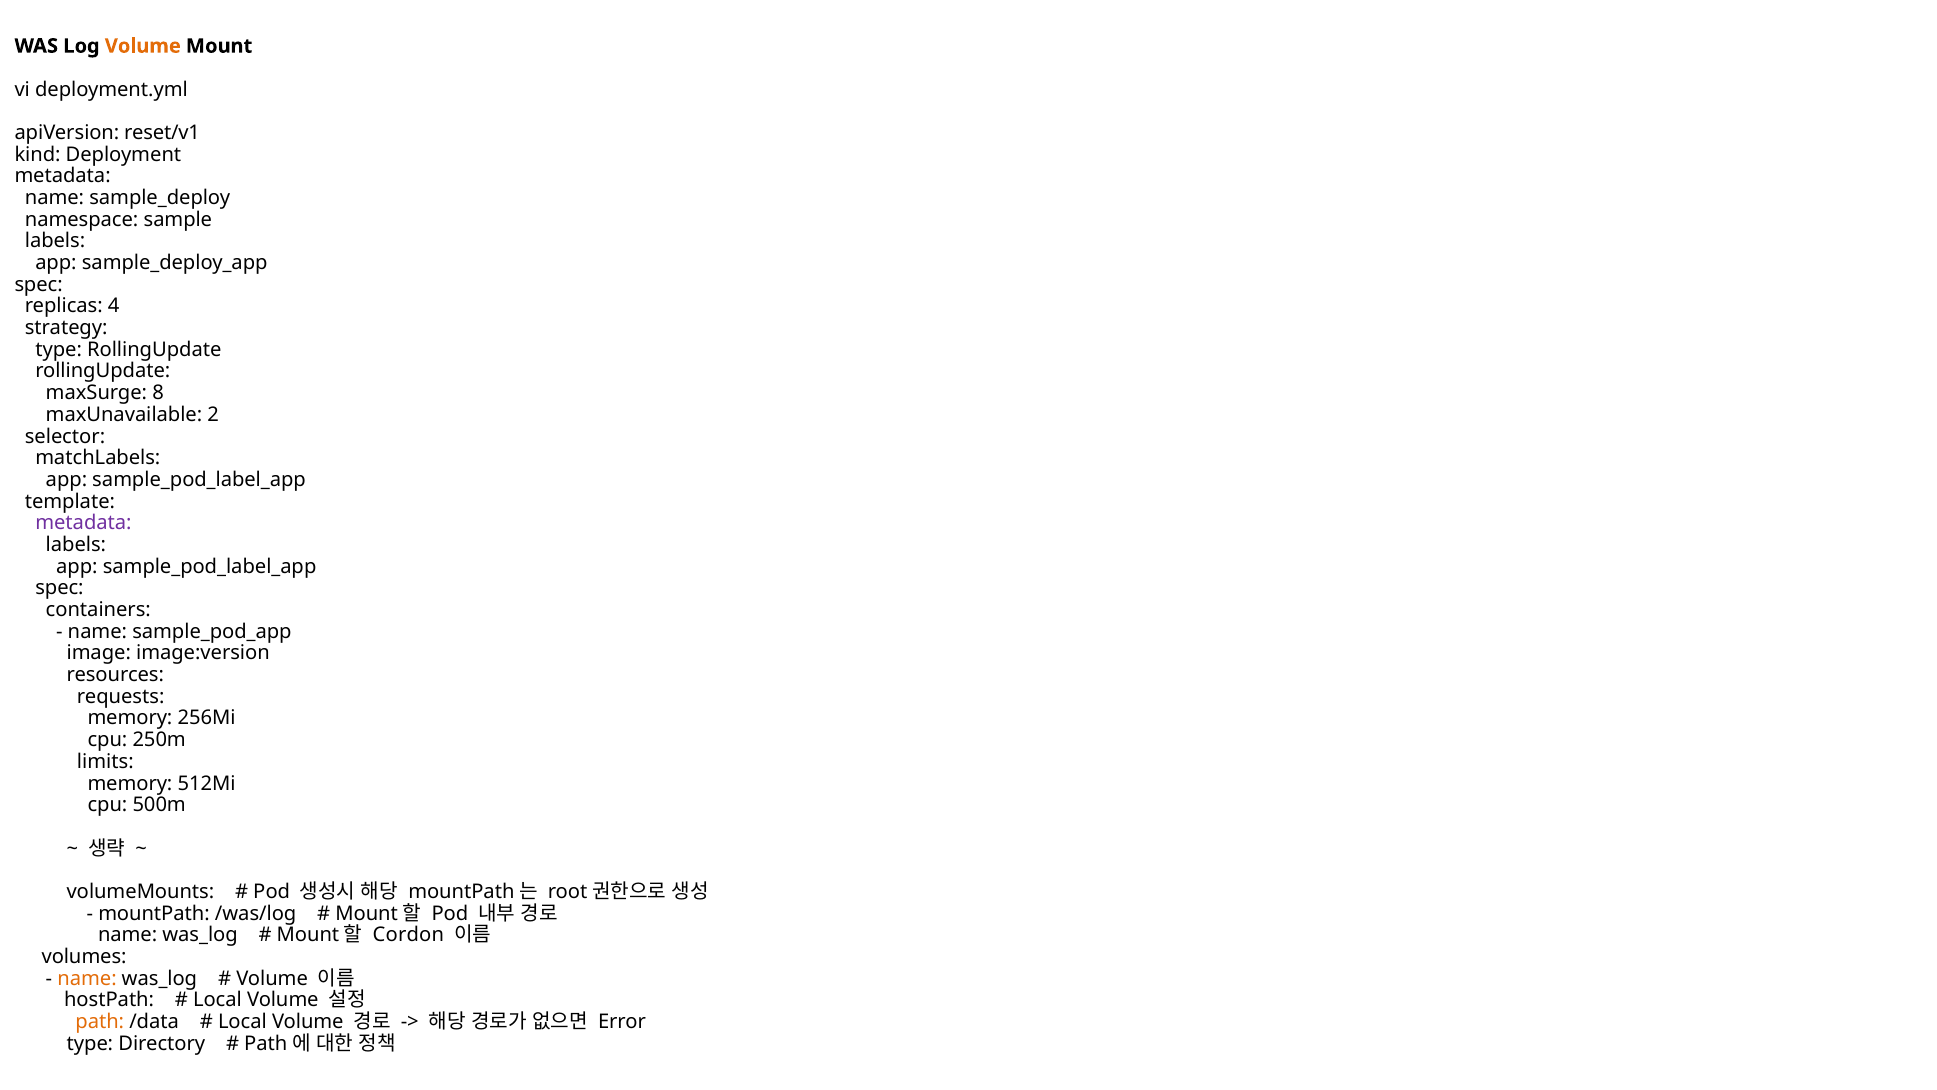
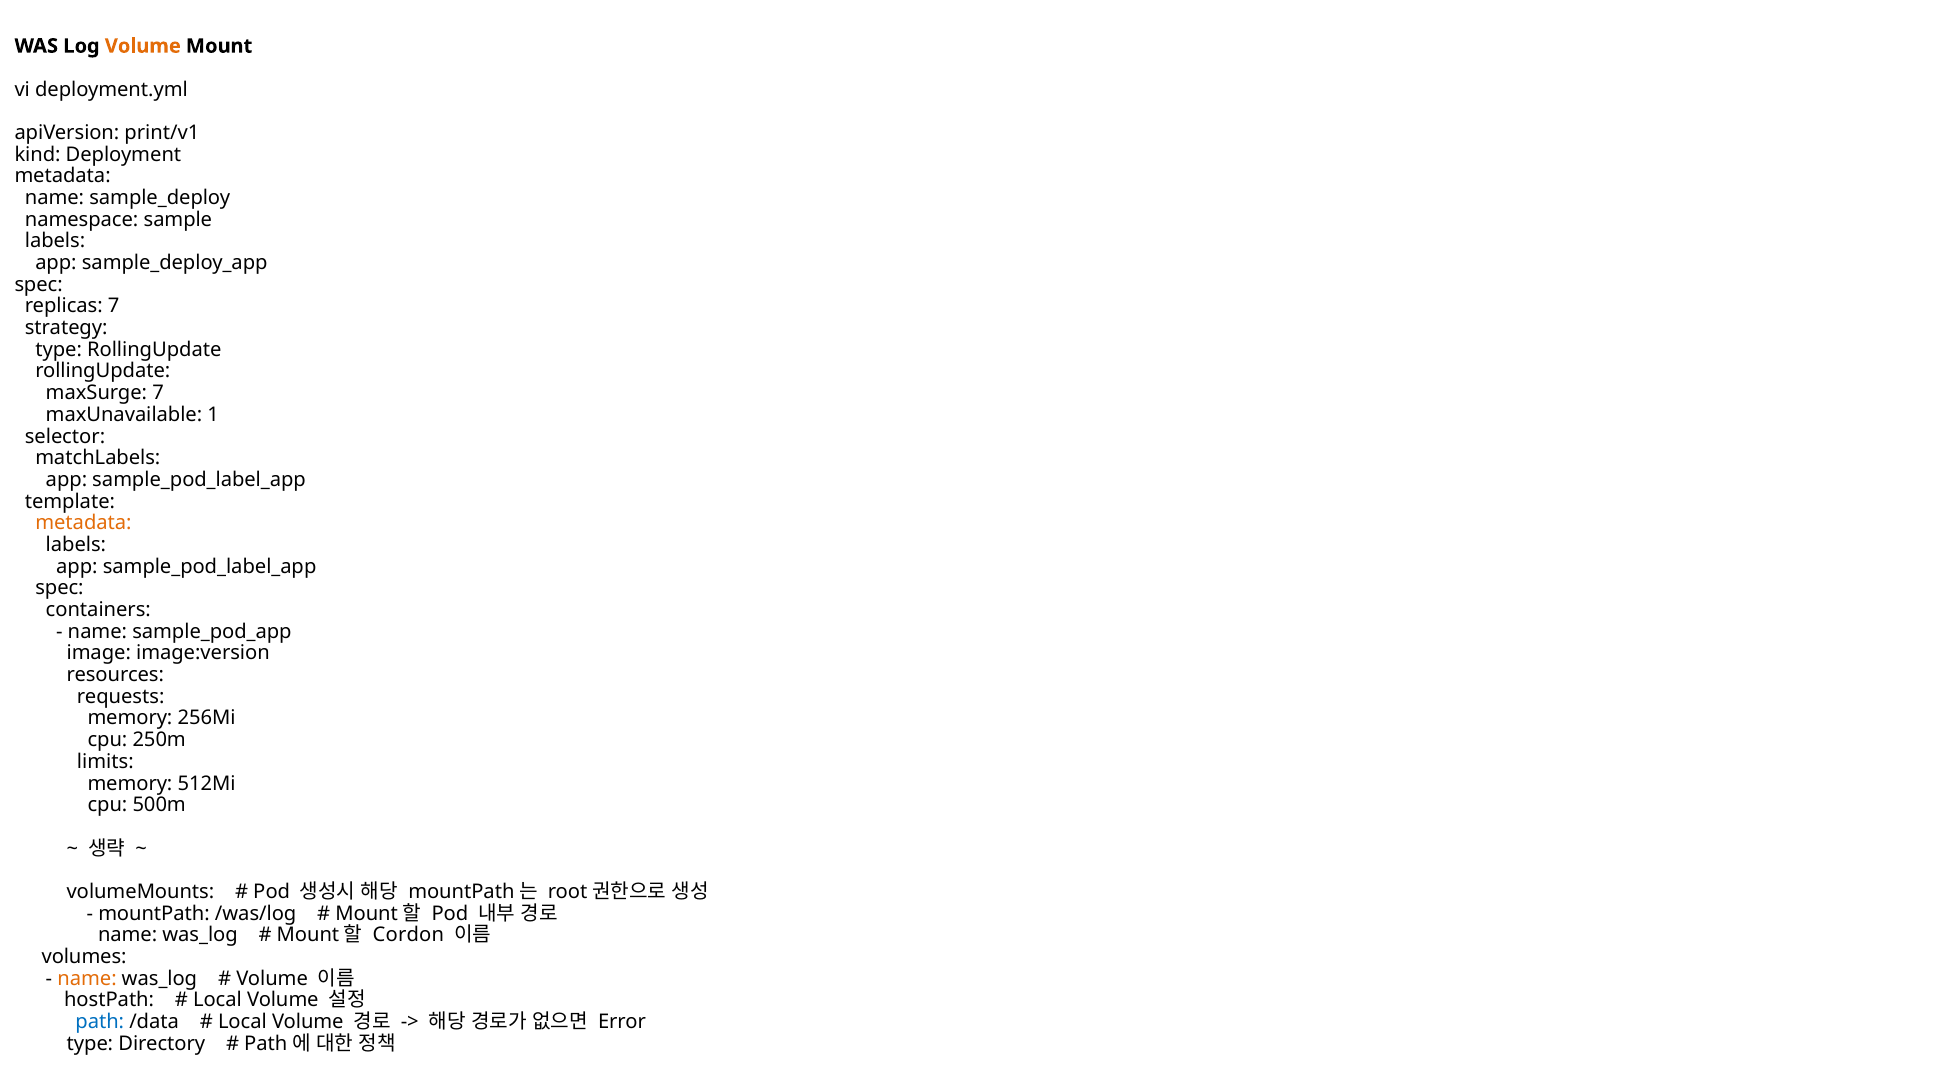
reset/v1: reset/v1 -> print/v1 (162, 133)
replicas 4: 4 -> 7 (114, 306)
maxSurge 8: 8 -> 7 (158, 393)
2: 2 -> 1 (213, 415)
metadata colour: purple -> orange (83, 523)
path colour: orange -> blue (100, 1021)
